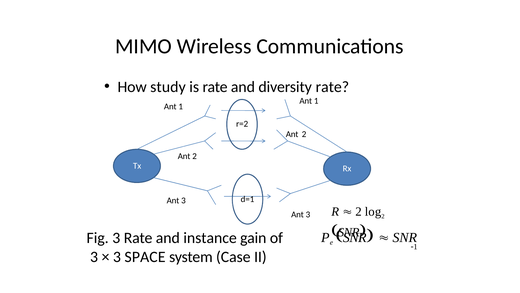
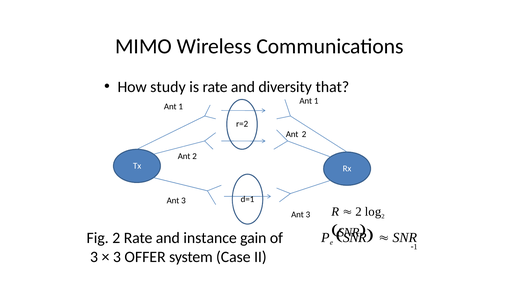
diversity rate: rate -> that (332, 87)
Fig 3: 3 -> 2 (116, 238)
SPACE: SPACE -> OFFER (145, 257)
